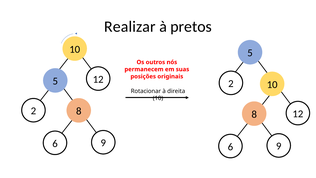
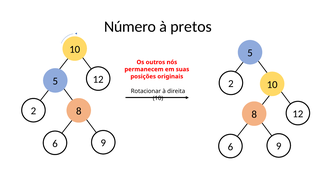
Realizar: Realizar -> Número (130, 27)
